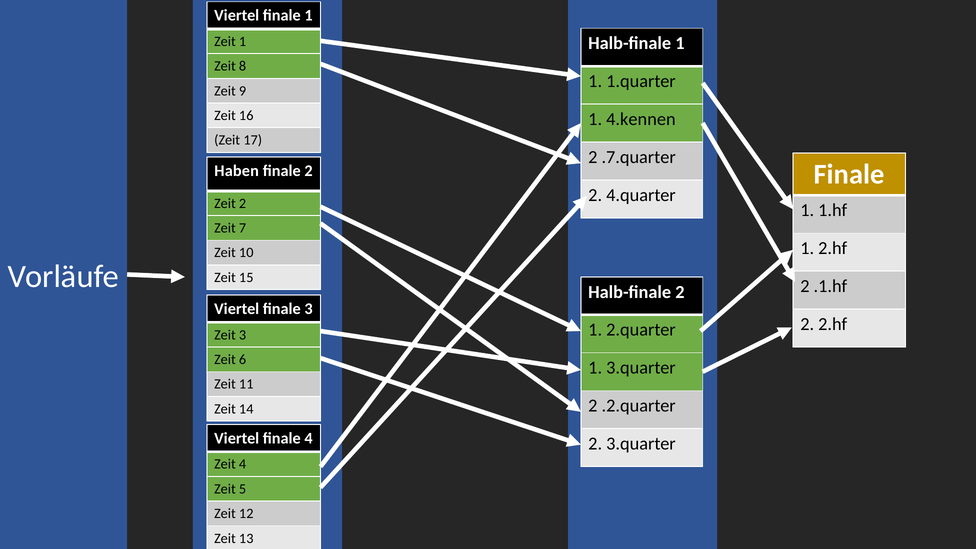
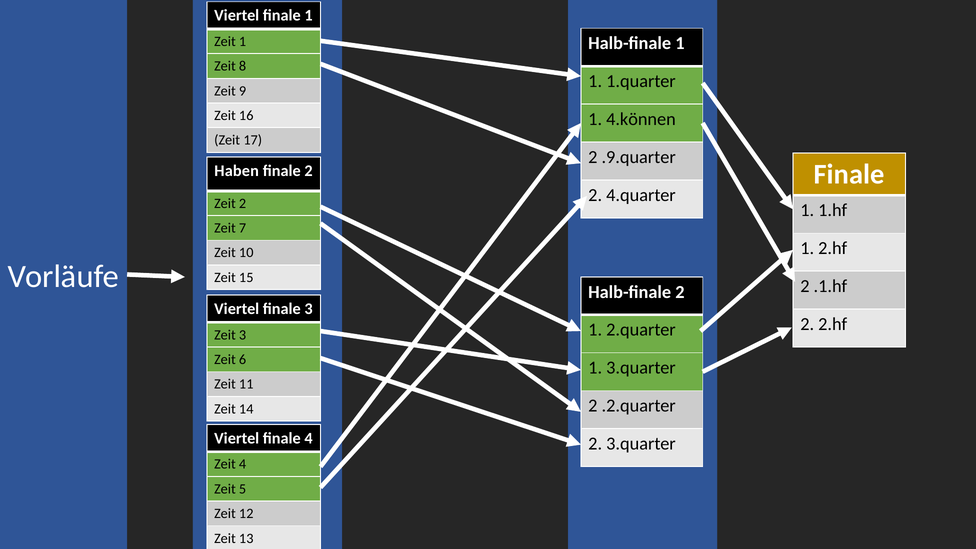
4.kennen: 4.kennen -> 4.können (641, 119)
.7.quarter: .7.quarter -> .9.quarter (639, 157)
